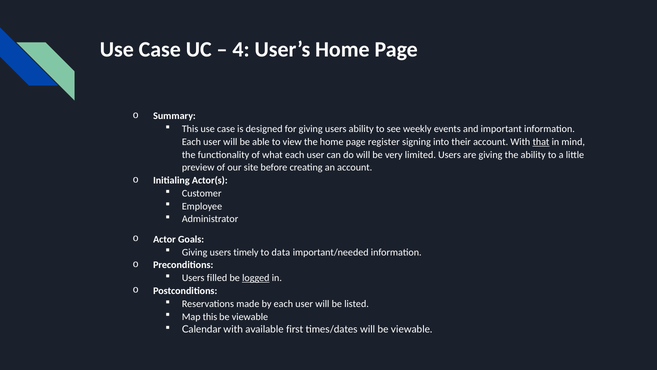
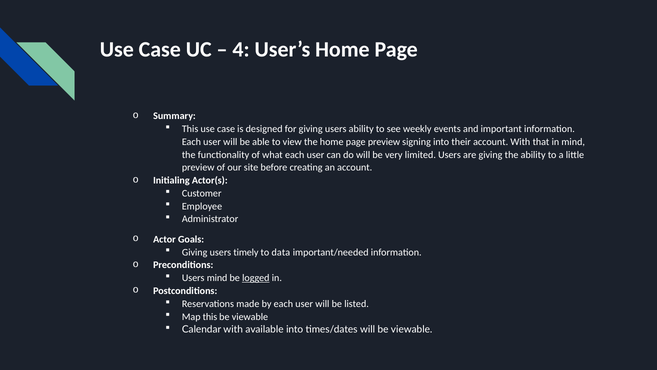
page register: register -> preview (384, 142)
that underline: present -> none (541, 142)
Users filled: filled -> mind (217, 278)
available first: first -> into (295, 329)
